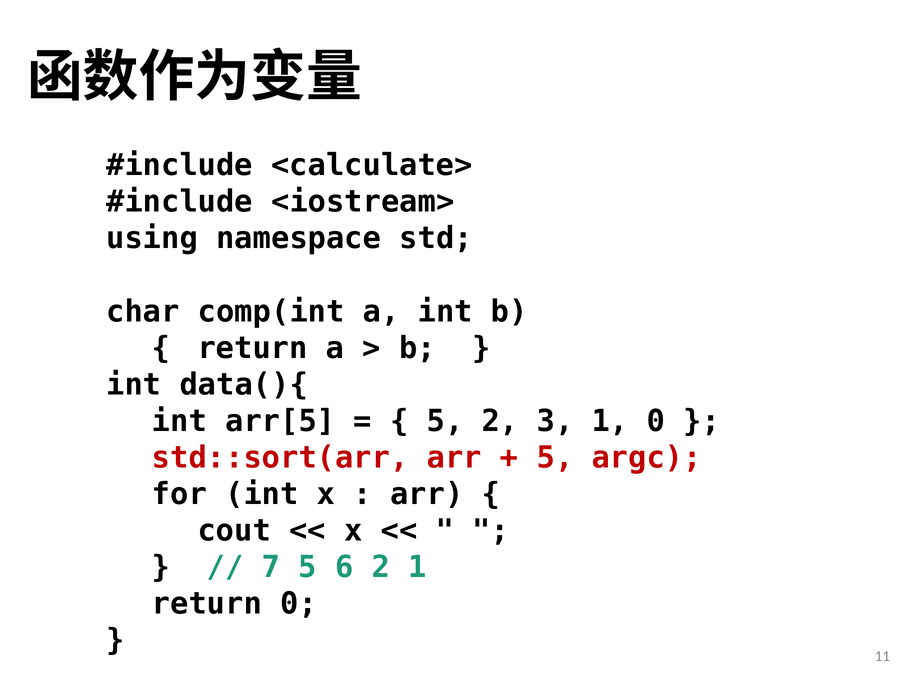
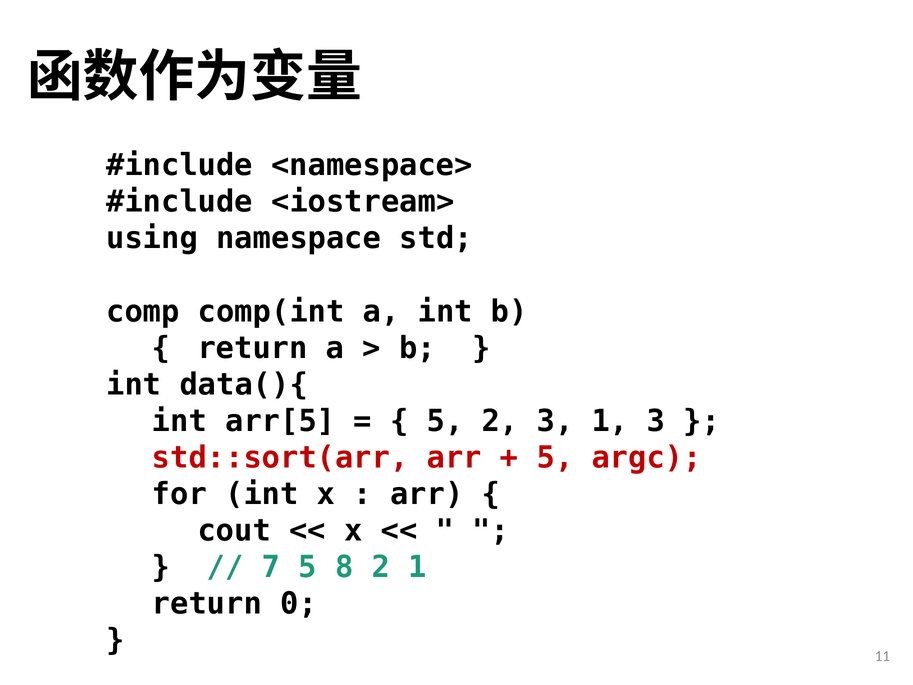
<calculate>: <calculate> -> <namespace> (372, 165)
char: char -> comp (143, 311)
1 0: 0 -> 3 (656, 421)
6: 6 -> 8 (344, 567)
